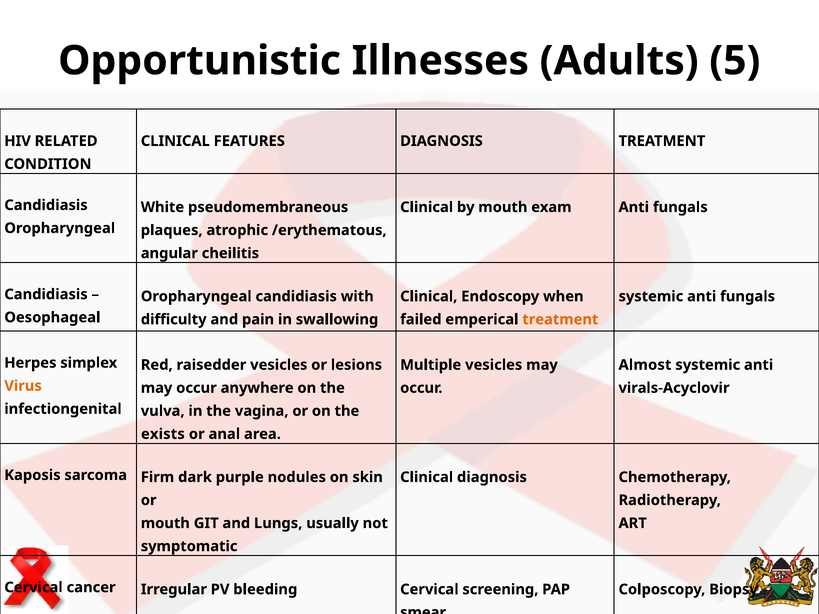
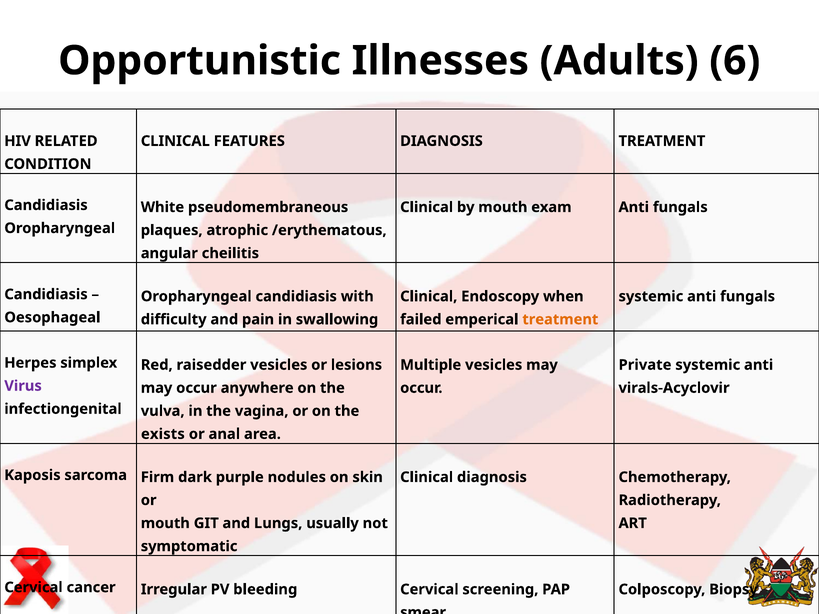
5: 5 -> 6 (735, 61)
Almost: Almost -> Private (645, 365)
Virus colour: orange -> purple (23, 386)
